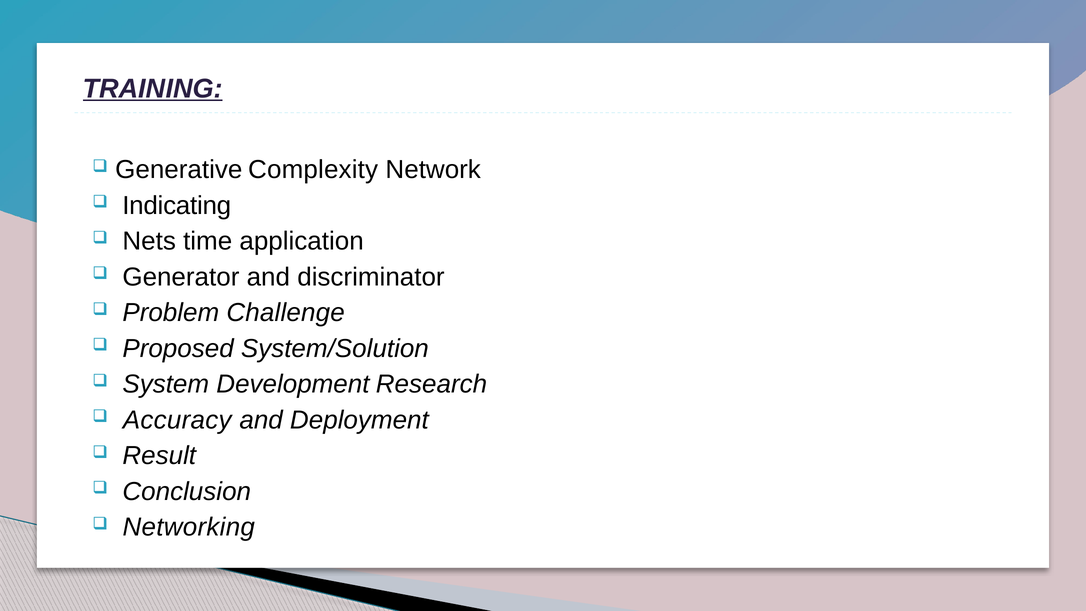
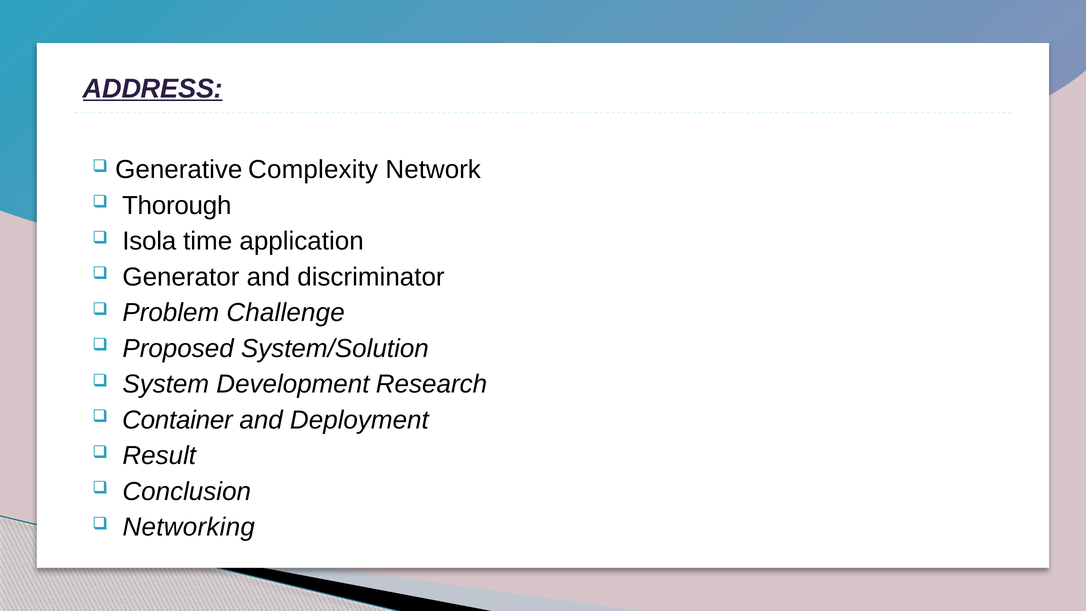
TRAINING: TRAINING -> ADDRESS (153, 89)
Indicating: Indicating -> Thorough (177, 206)
Nets: Nets -> Isola (149, 241)
Accuracy: Accuracy -> Container (177, 420)
